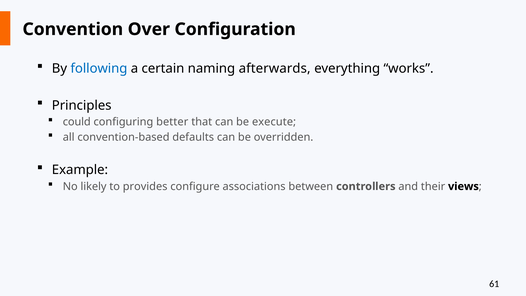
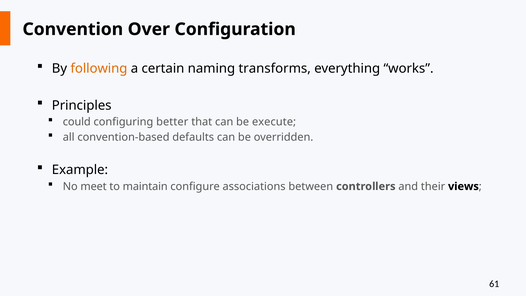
following colour: blue -> orange (99, 69)
afterwards: afterwards -> transforms (275, 69)
likely: likely -> meet (94, 186)
provides: provides -> maintain (145, 186)
